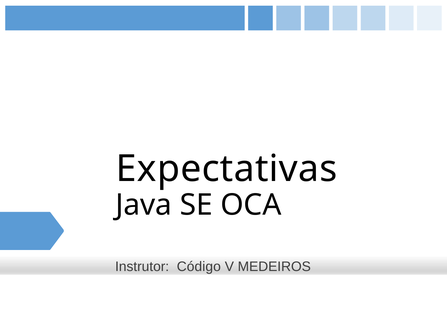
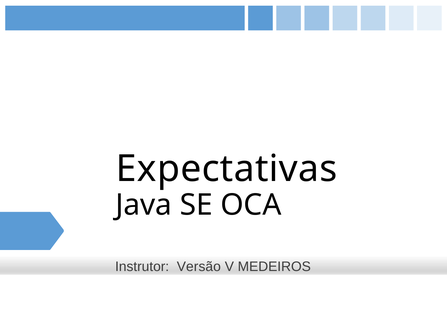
Código: Código -> Versão (199, 266)
